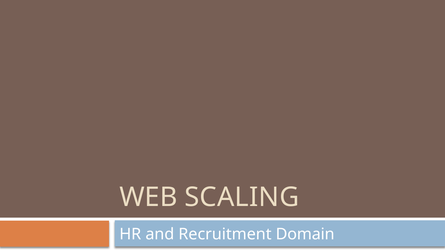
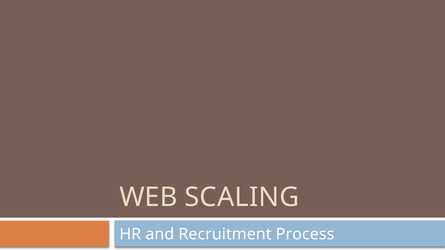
Domain: Domain -> Process (305, 234)
